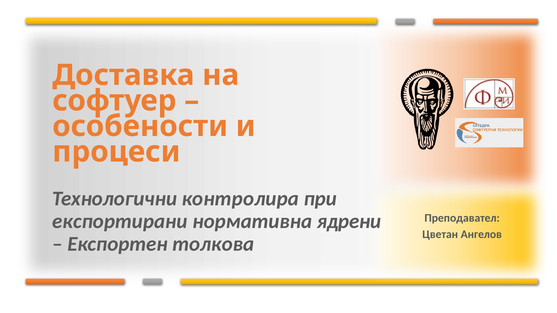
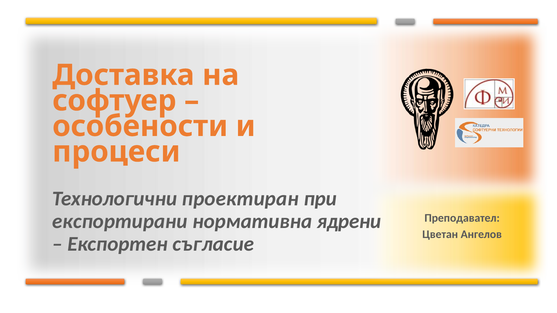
контролира: контролира -> проектиран (240, 199)
толкова: толкова -> съгласие (213, 244)
